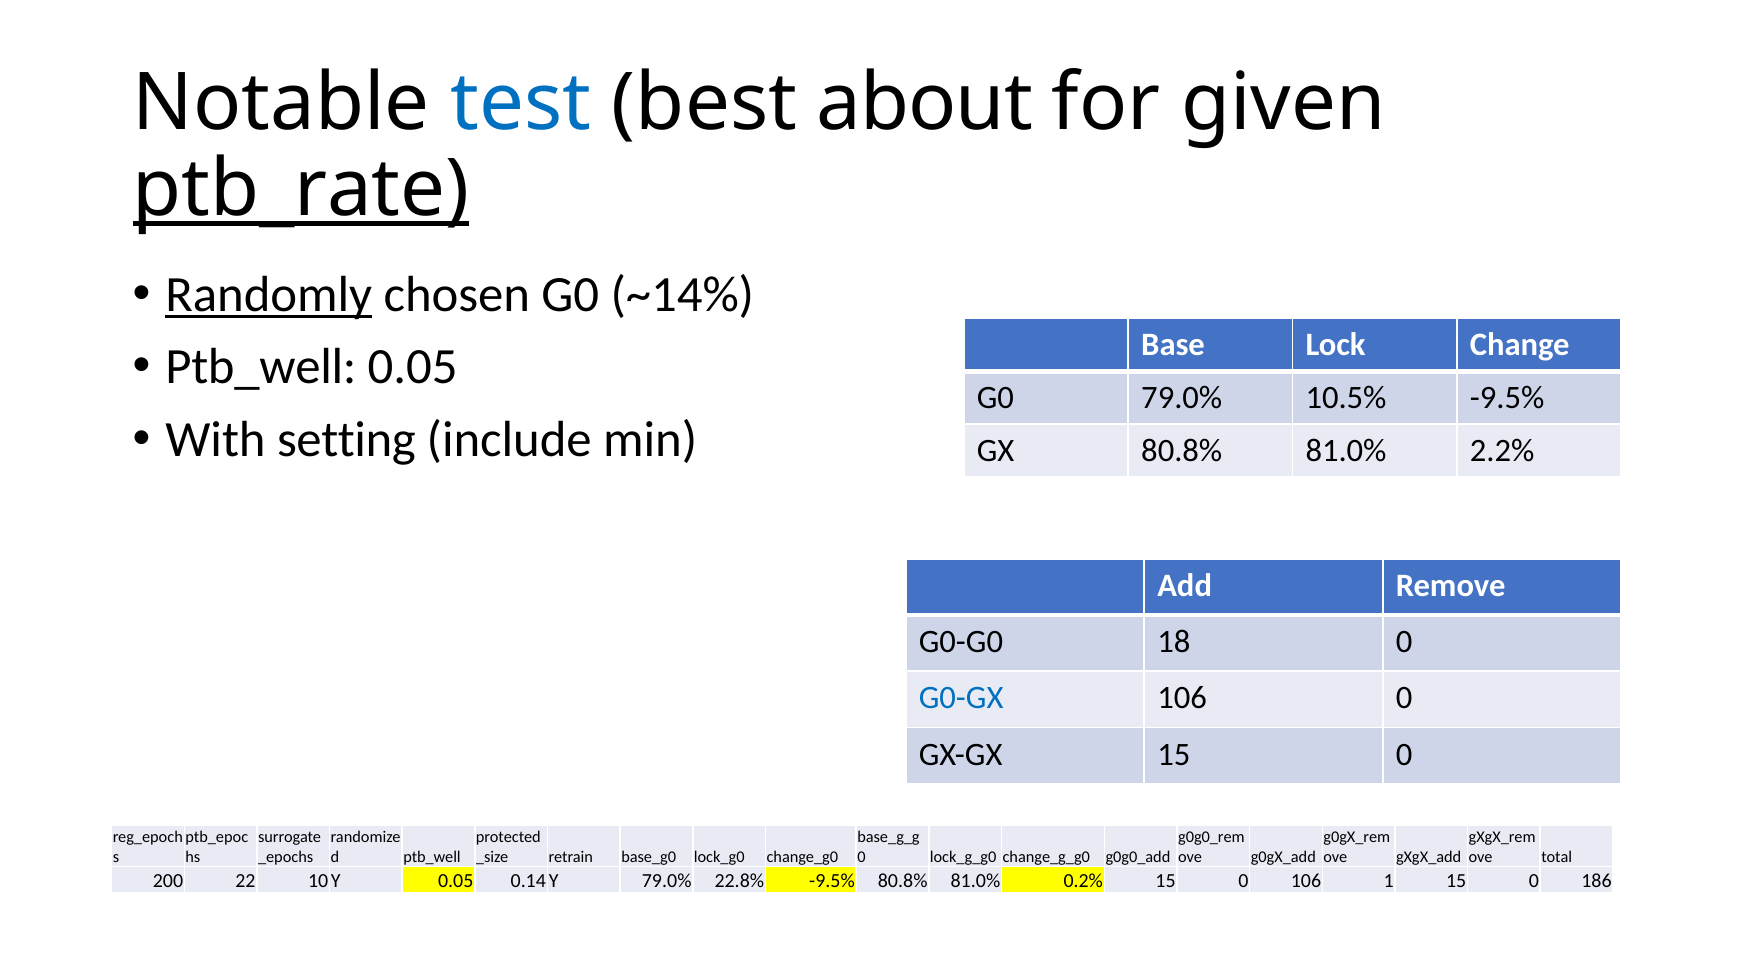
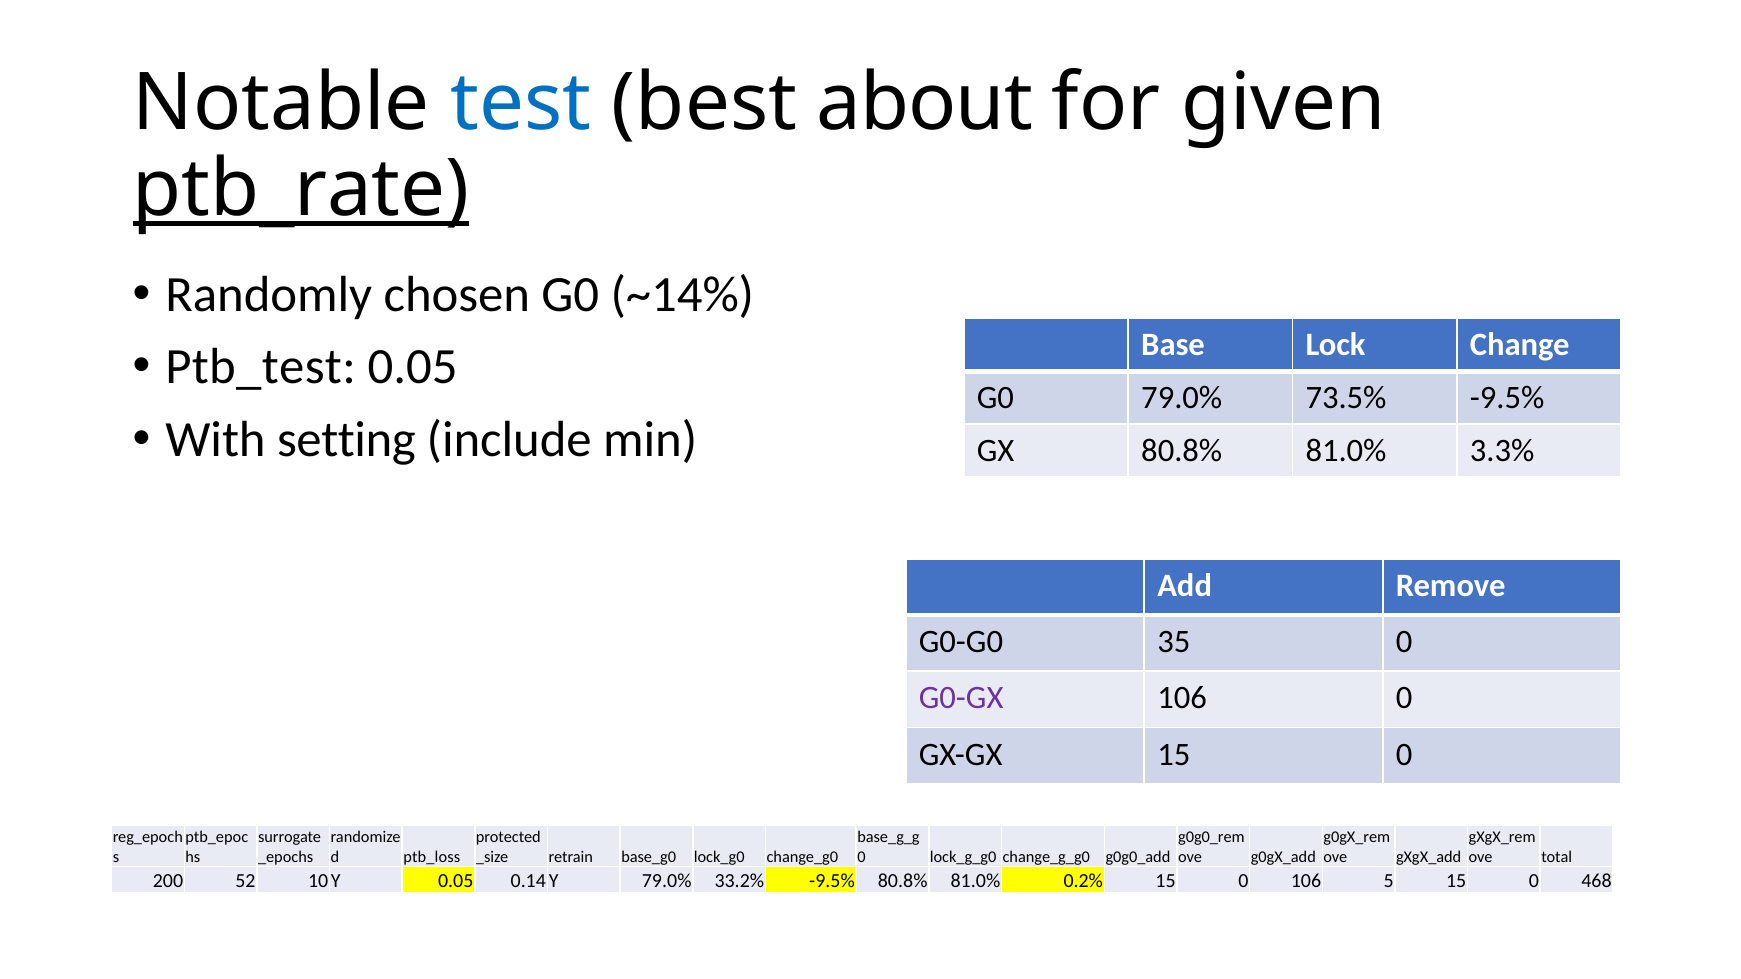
Randomly underline: present -> none (269, 294)
Ptb_well: Ptb_well -> Ptb_test (261, 367)
10.5%: 10.5% -> 73.5% (1346, 398)
2.2%: 2.2% -> 3.3% (1502, 451)
18: 18 -> 35 (1174, 642)
G0-GX colour: blue -> purple (961, 698)
ptb_well: ptb_well -> ptb_loss (432, 857)
22: 22 -> 52 (245, 881)
22.8%: 22.8% -> 33.2% (739, 881)
1: 1 -> 5 (1389, 881)
186: 186 -> 468 (1596, 881)
